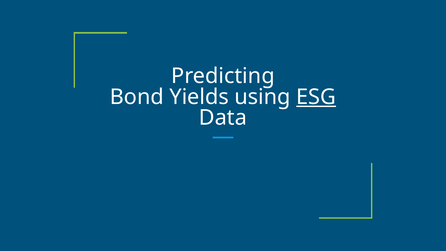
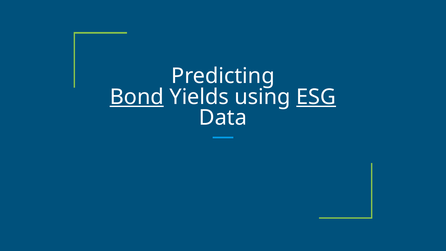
Bond underline: none -> present (137, 97)
